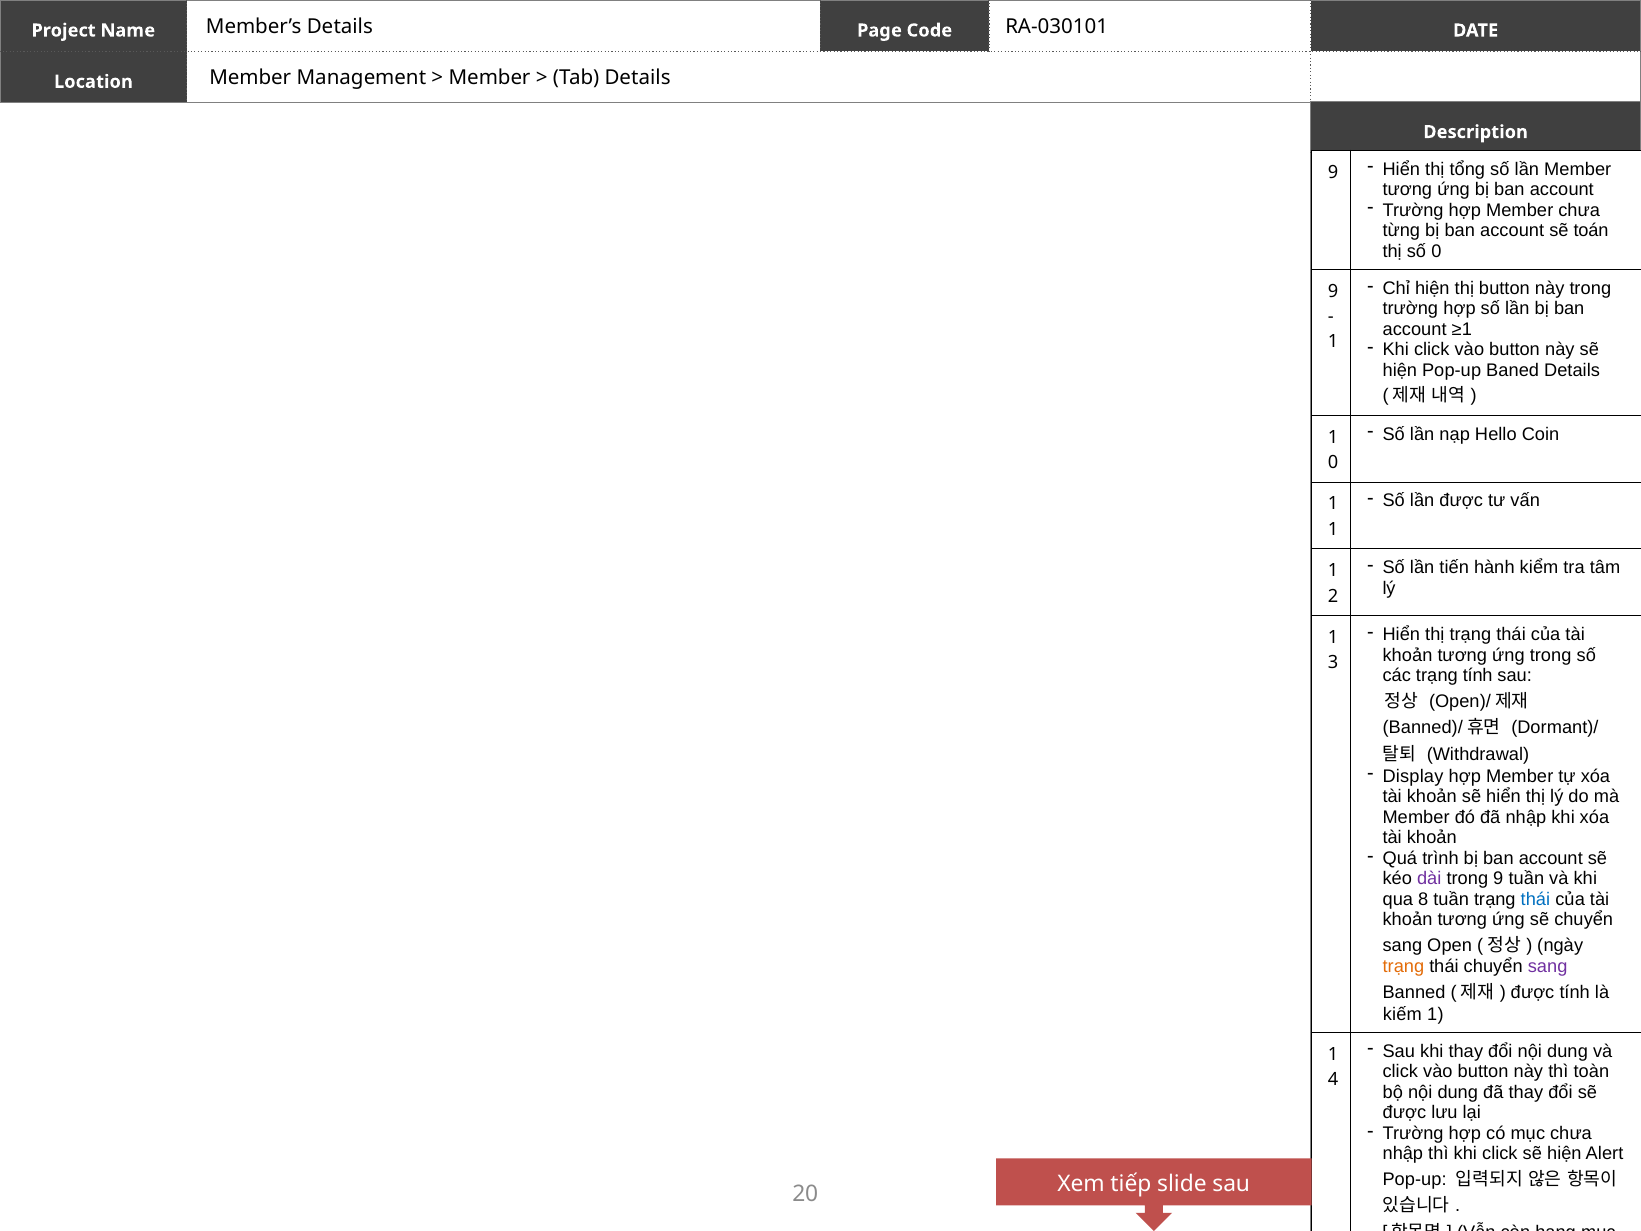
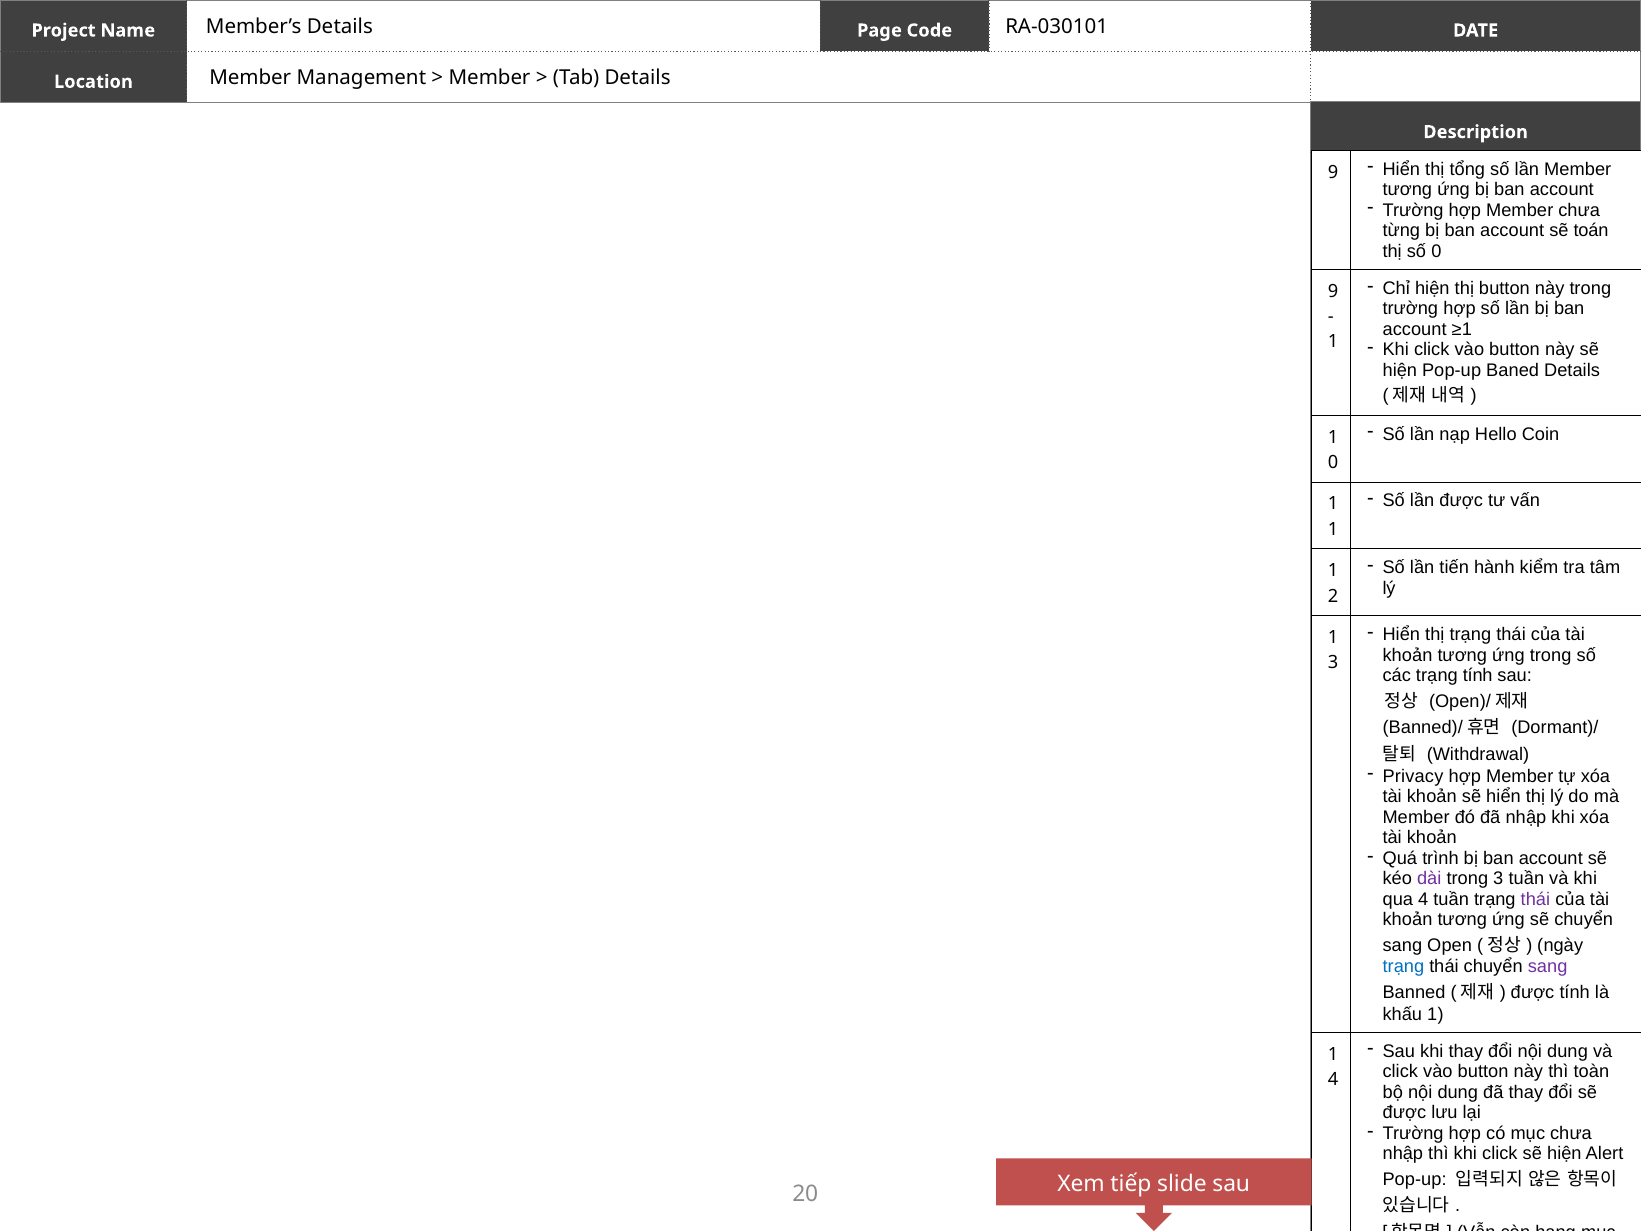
Display: Display -> Privacy (1413, 776)
trong 9: 9 -> 3 (1498, 879)
qua 8: 8 -> 4 (1423, 899)
thái colour: blue -> purple (1535, 899)
trạng colour: orange -> blue (1403, 967)
kiếm: kiếm -> khấu (1402, 1014)
